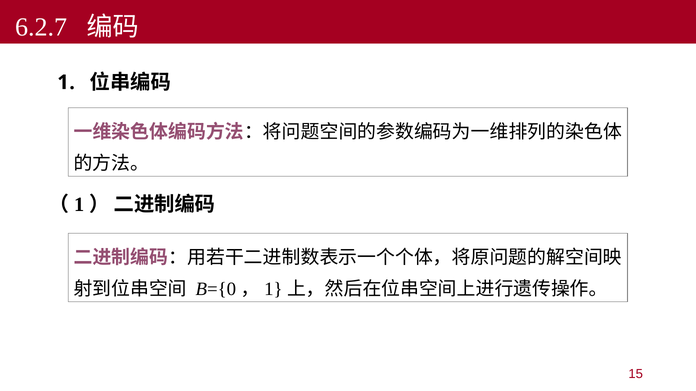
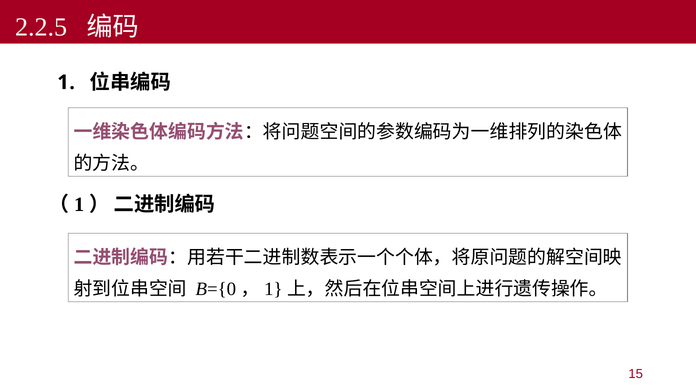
6.2.7: 6.2.7 -> 2.2.5 (41, 27)
